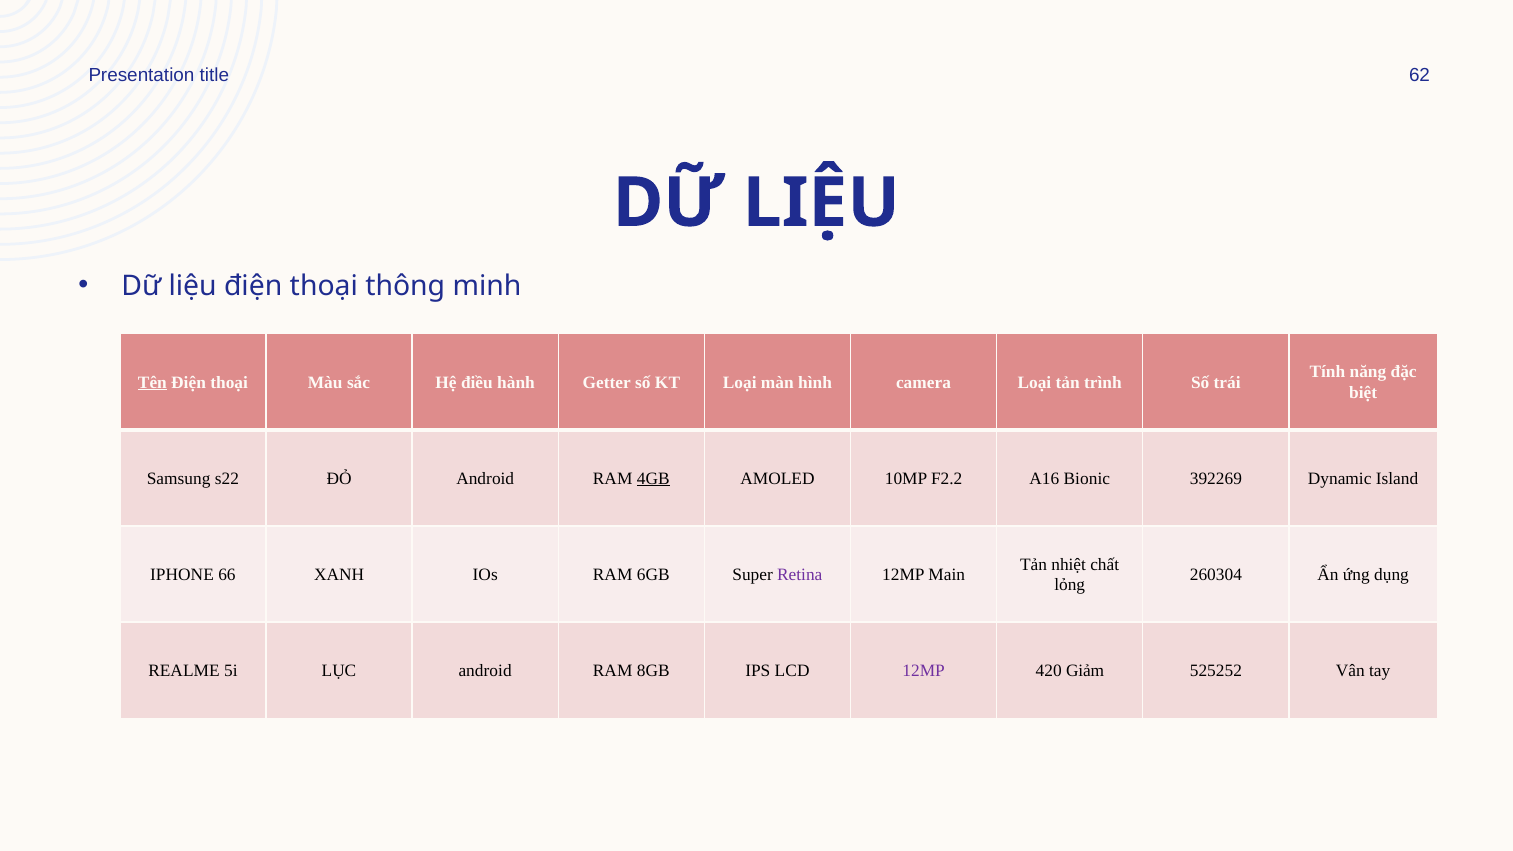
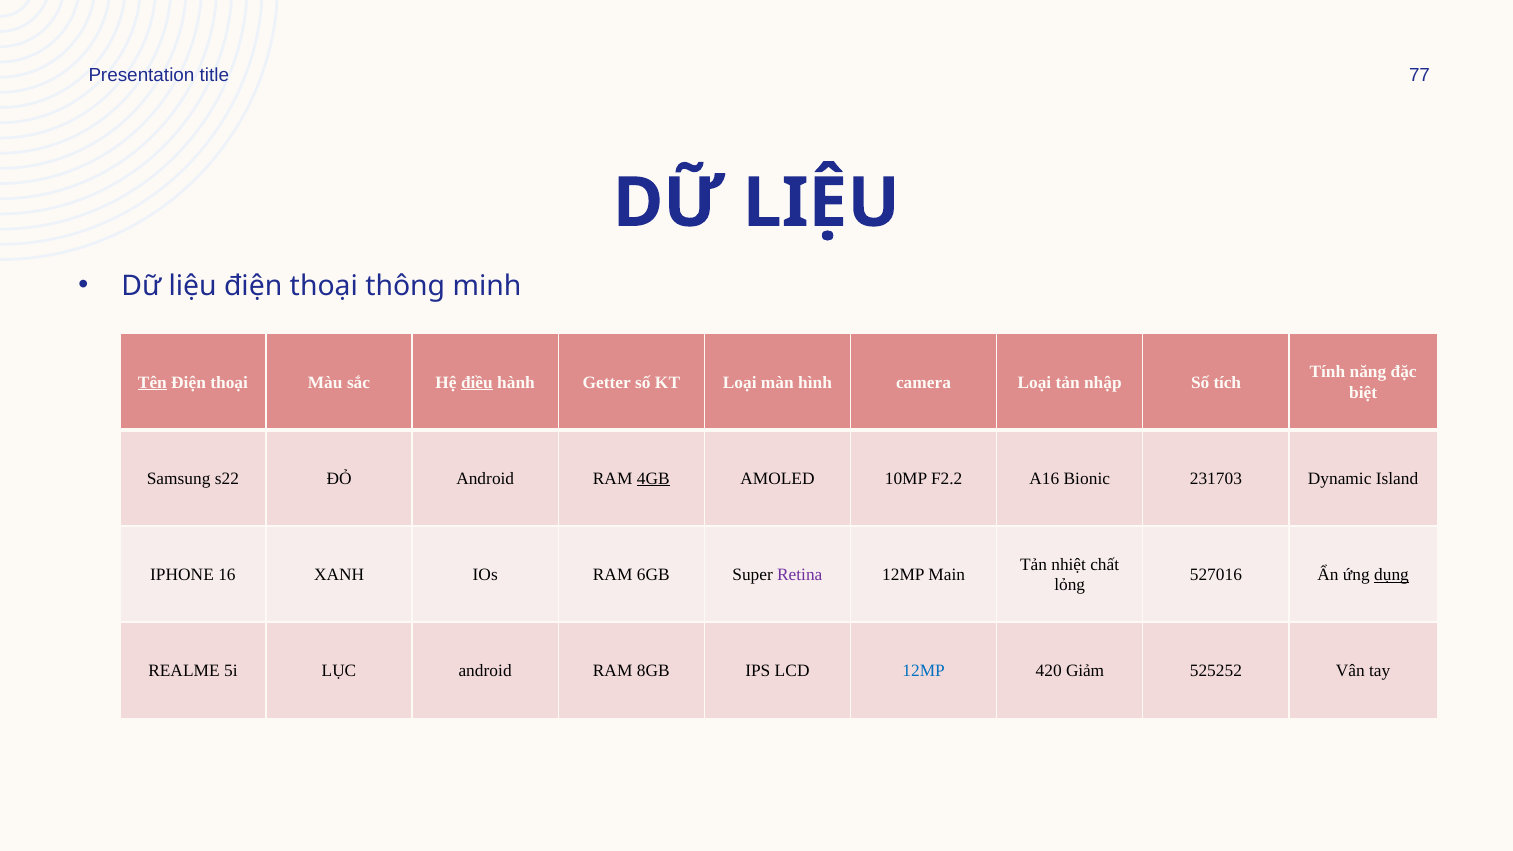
62: 62 -> 77 (1420, 75)
điều underline: none -> present (477, 382)
trình: trình -> nhập (1103, 382)
trái: trái -> tích (1227, 382)
392269: 392269 -> 231703 (1216, 479)
66: 66 -> 16 (227, 575)
260304: 260304 -> 527016 (1216, 575)
dụng underline: none -> present (1391, 575)
12MP colour: purple -> blue (924, 671)
